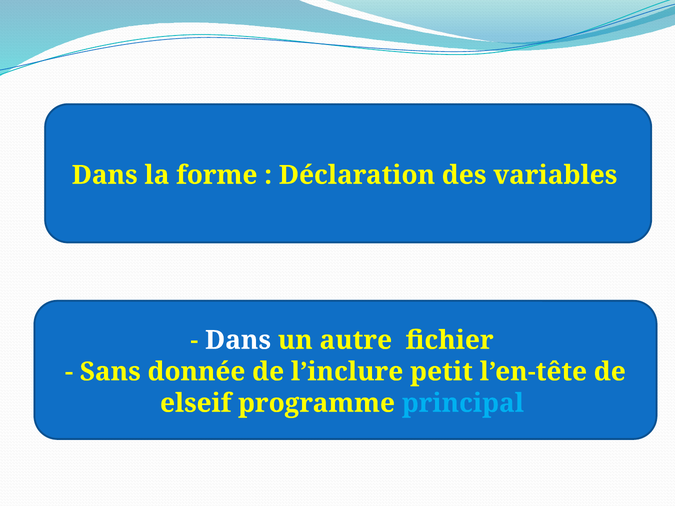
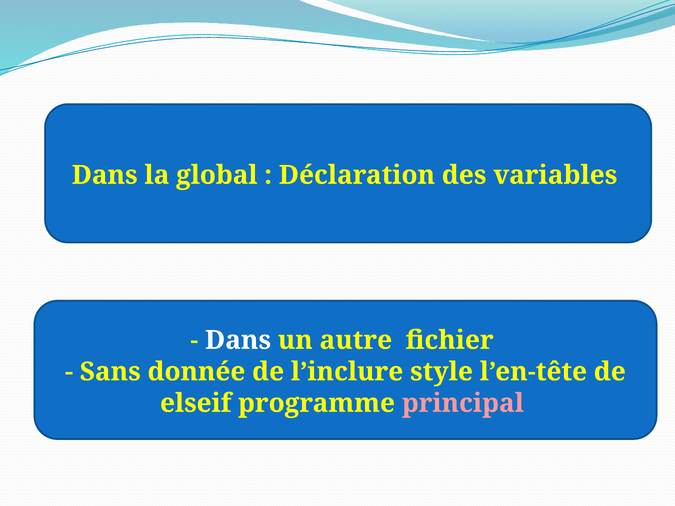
forme: forme -> global (217, 175)
petit: petit -> style (441, 372)
principal colour: light blue -> pink (463, 403)
